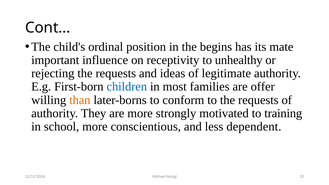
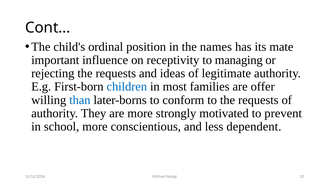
begins: begins -> names (216, 47)
unhealthy: unhealthy -> managing (239, 60)
than colour: orange -> blue (80, 100)
training: training -> prevent (283, 113)
